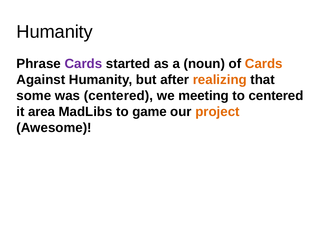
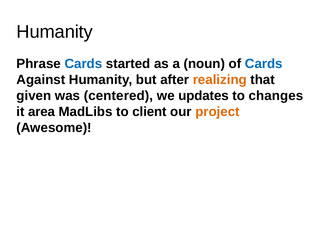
Cards colour: purple -> blue (83, 64)
Cards colour: orange -> blue (264, 64)
some: some -> given (34, 95)
meeting: meeting -> updates (204, 95)
to centered: centered -> changes (276, 95)
game: game -> client (150, 111)
